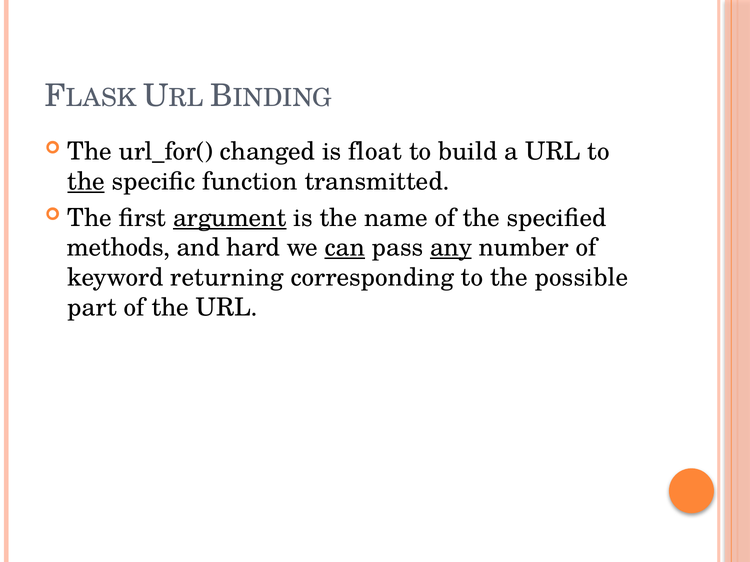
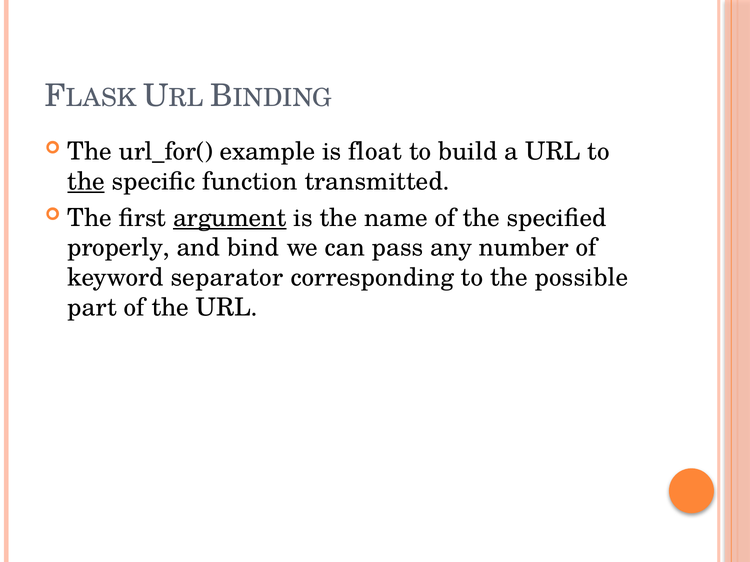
changed: changed -> example (268, 152)
methods: methods -> properly (119, 248)
hard: hard -> bind (253, 248)
can underline: present -> none (345, 248)
any underline: present -> none (451, 248)
returning: returning -> separator (227, 278)
